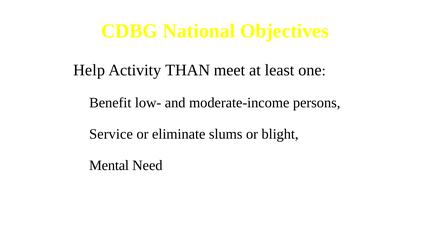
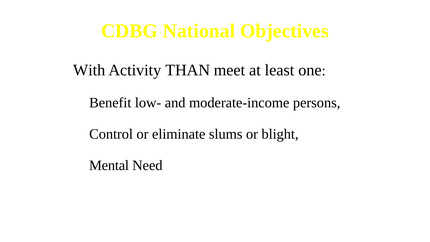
Help: Help -> With (89, 70)
Service: Service -> Control (111, 134)
